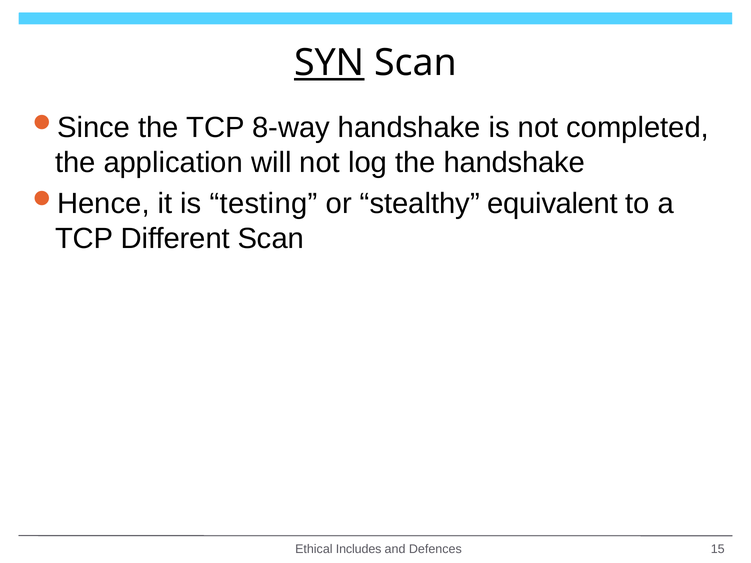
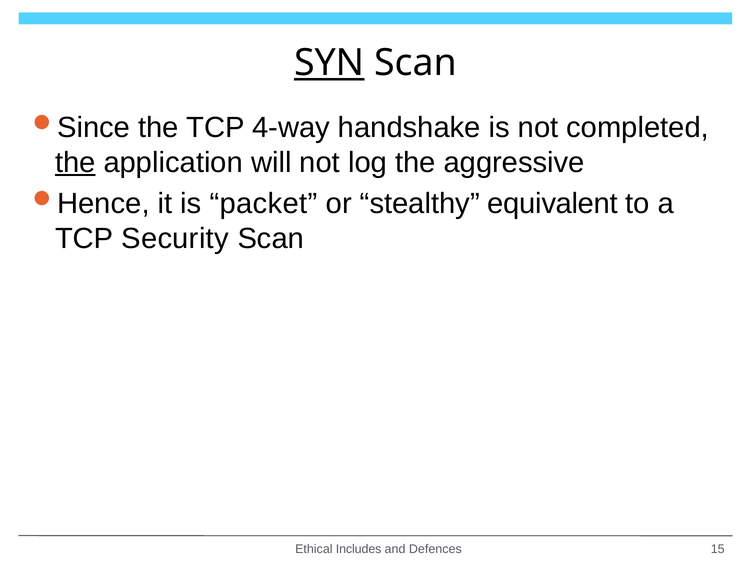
8-way: 8-way -> 4-way (291, 128)
the underline: none -> present (75, 163)
the handshake: handshake -> aggressive (514, 163)
testing: testing -> packet (264, 204)
Different: Different -> Security (175, 239)
